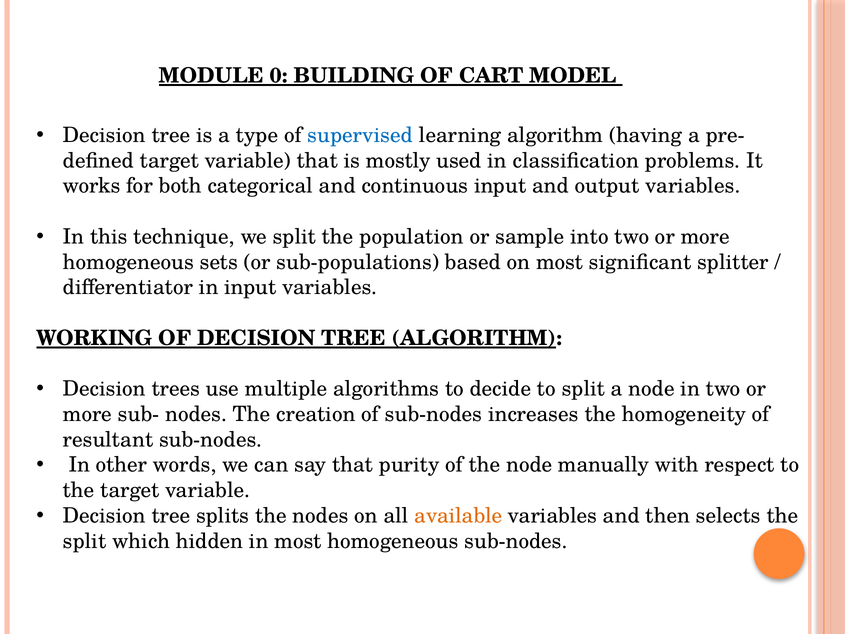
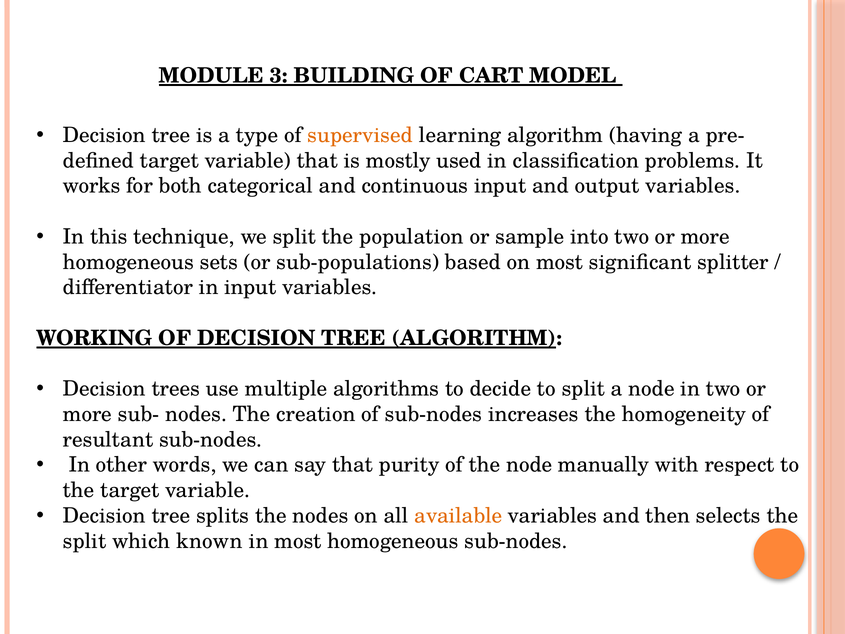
0: 0 -> 3 (279, 76)
supervised colour: blue -> orange (360, 135)
hidden: hidden -> known (209, 541)
